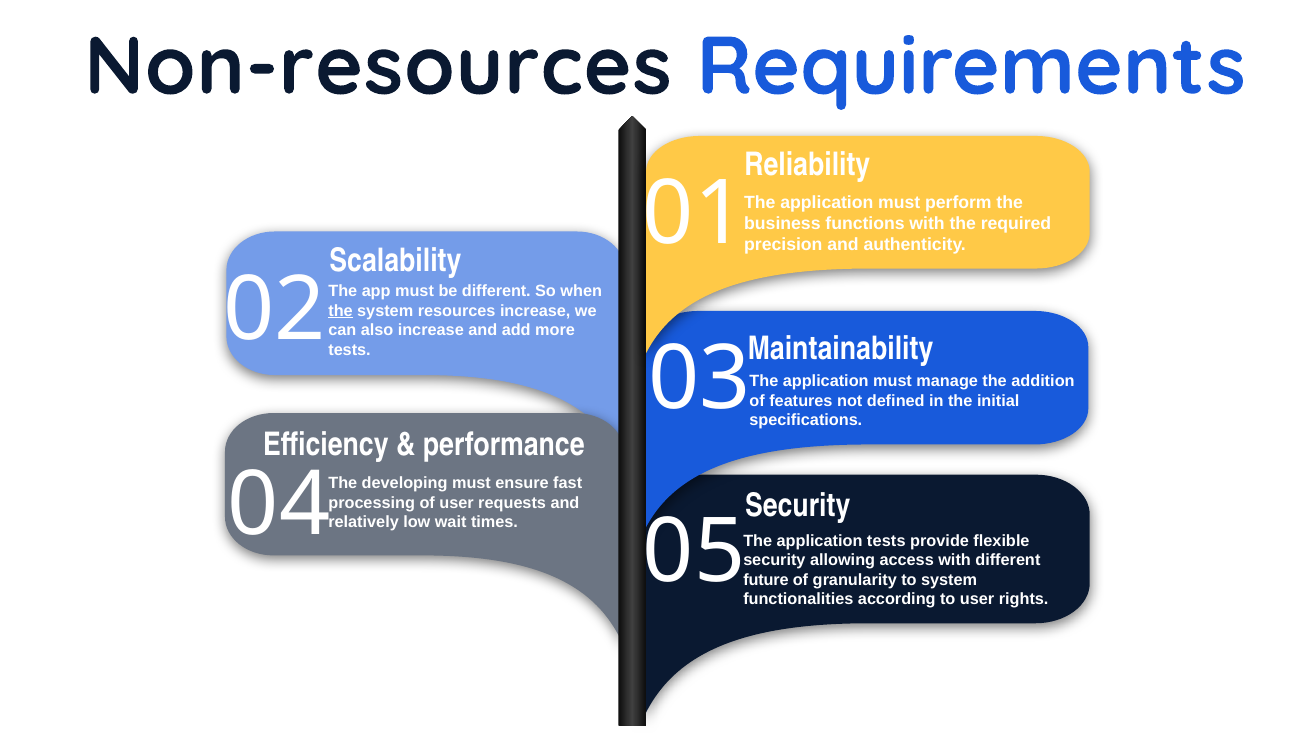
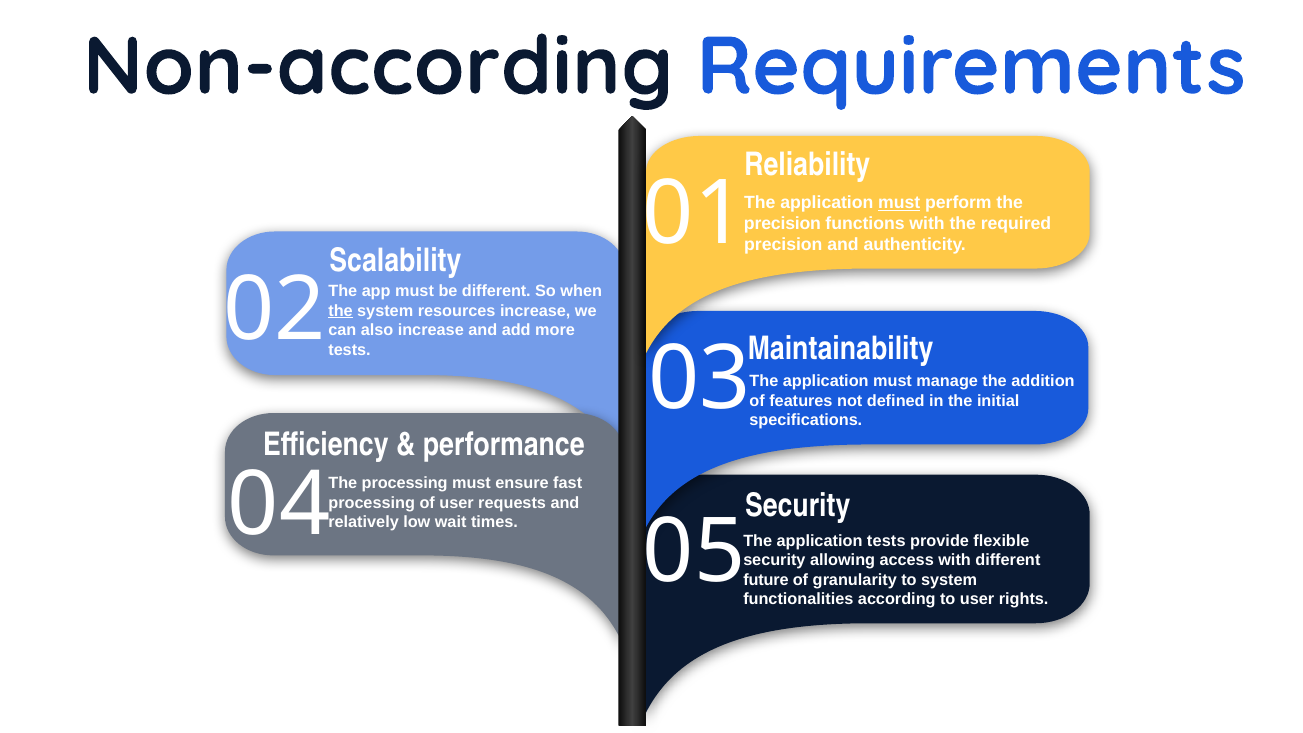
Non-resources: Non-resources -> Non-according (378, 67)
must underline: none -> present (899, 203)
business: business -> precision (782, 224)
The developing: developing -> processing (405, 483)
